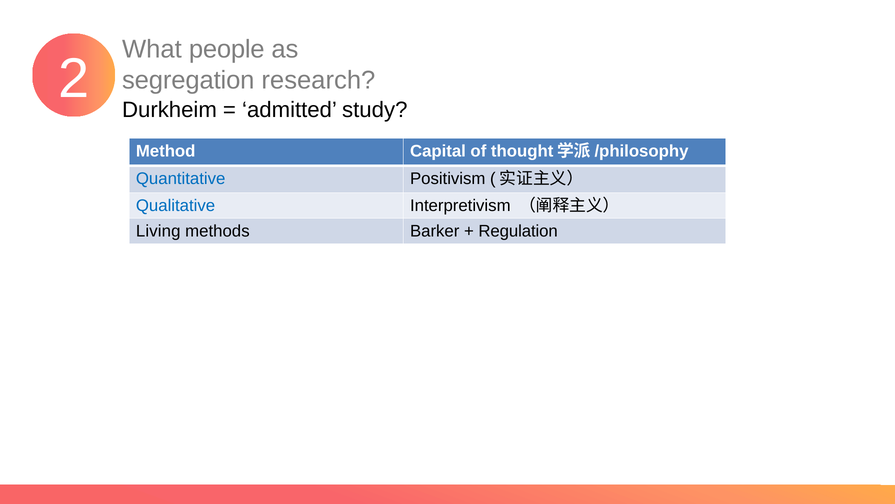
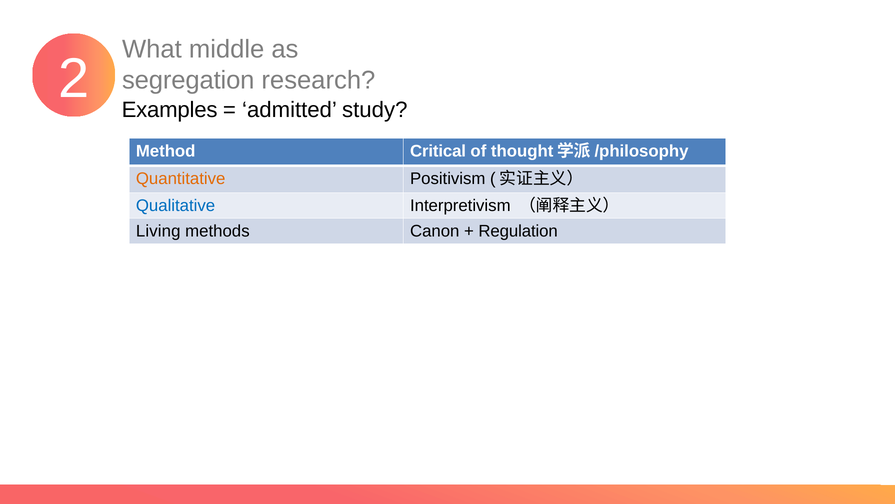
people: people -> middle (227, 49)
Durkheim: Durkheim -> Examples (170, 110)
Capital: Capital -> Critical (438, 151)
Quantitative colour: blue -> orange (181, 178)
Barker: Barker -> Canon (435, 231)
